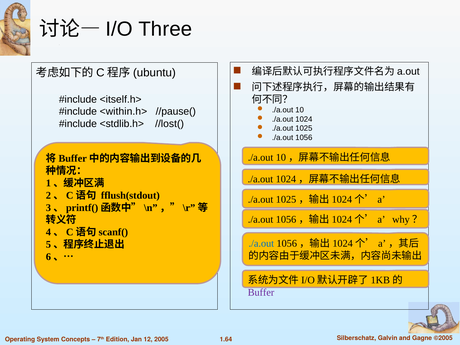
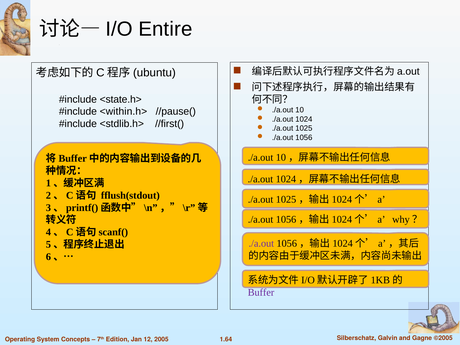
Three: Three -> Entire (165, 29)
<itself.h>: <itself.h> -> <state.h> (121, 99)
//lost(: //lost( -> //first( (170, 124)
./a.out colour: blue -> purple (261, 243)
